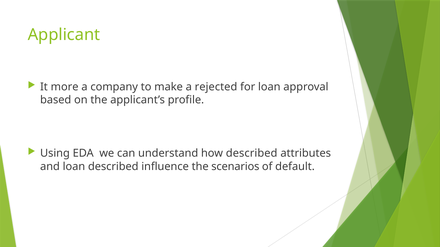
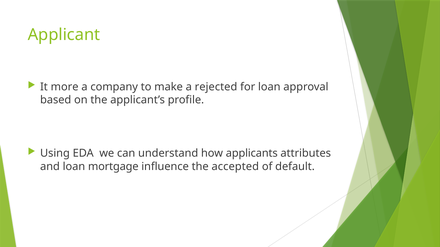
how described: described -> applicants (252, 154)
loan described: described -> mortgage (113, 167)
scenarios: scenarios -> accepted (235, 167)
